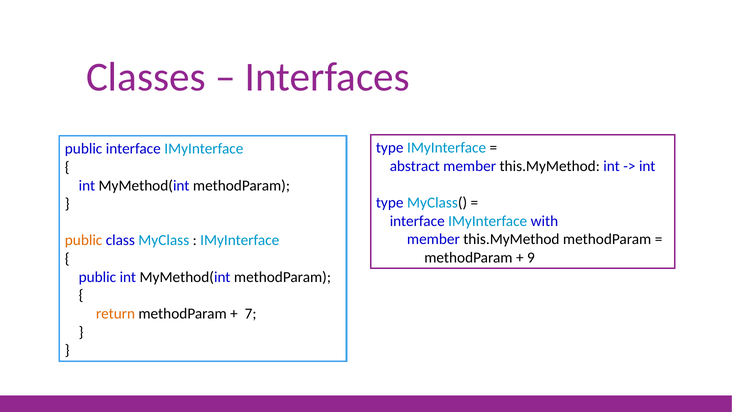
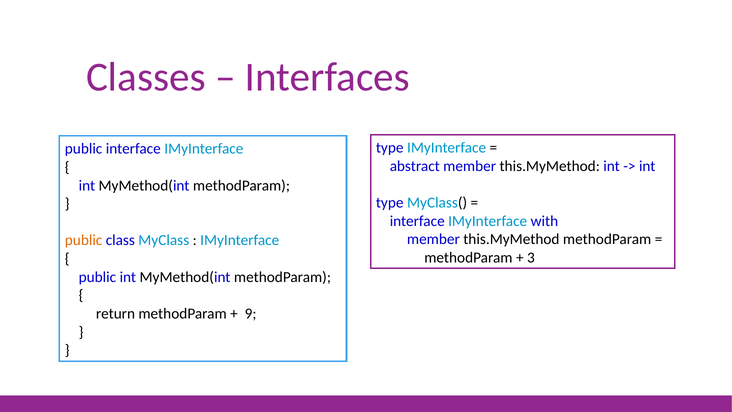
9: 9 -> 3 (531, 257)
return colour: orange -> black (115, 314)
7: 7 -> 9 (251, 314)
